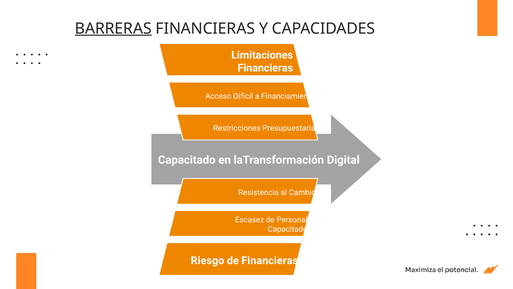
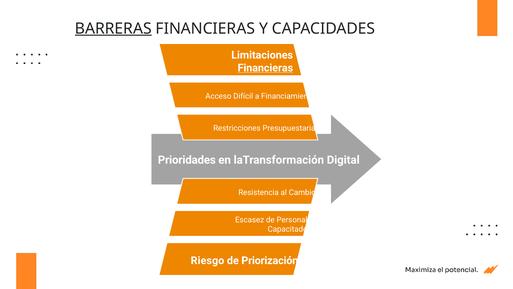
Financieras underline: none -> present (265, 68)
Capacitado: Capacitado -> Prioridades (187, 160)
de Financieras: Financieras -> Priorización (270, 260)
